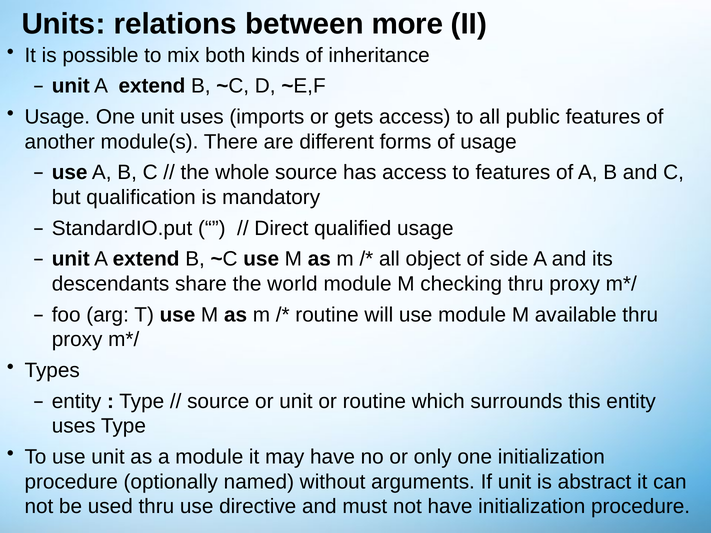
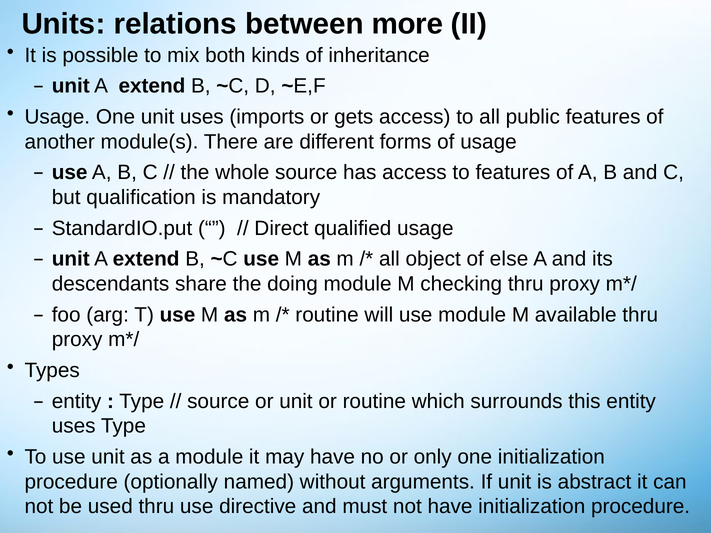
side: side -> else (509, 259)
world: world -> doing (293, 284)
